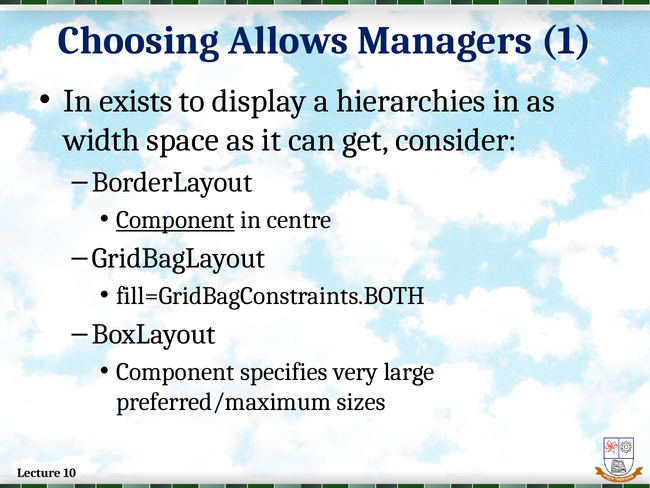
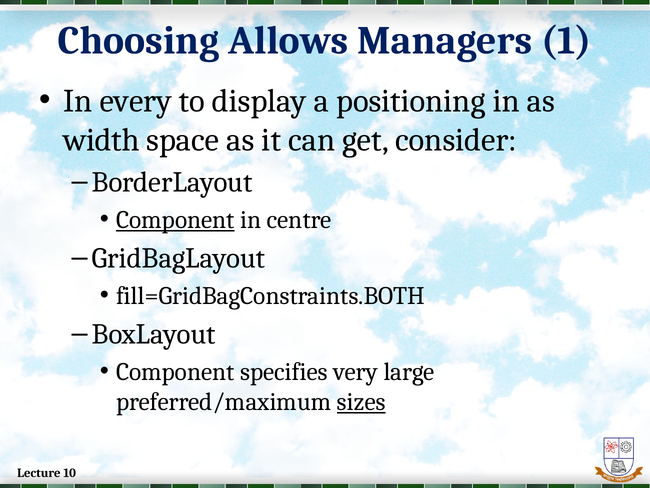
exists: exists -> every (136, 101)
hierarchies: hierarchies -> positioning (411, 101)
sizes underline: none -> present (361, 402)
